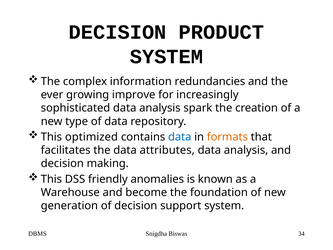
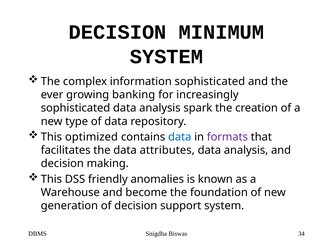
PRODUCT: PRODUCT -> MINIMUM (221, 32)
information redundancies: redundancies -> sophisticated (210, 81)
improve: improve -> banking (134, 95)
formats colour: orange -> purple (227, 137)
